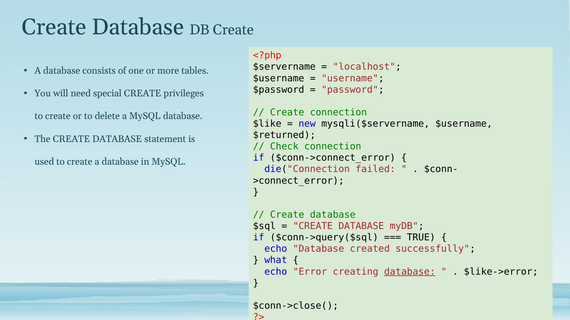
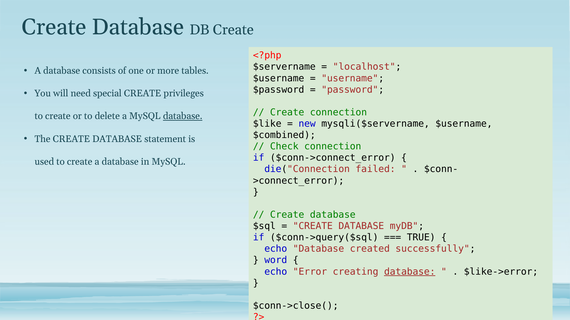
database underline: none -> present (183, 116)
$returned: $returned -> $combined (284, 135)
what: what -> word (276, 261)
